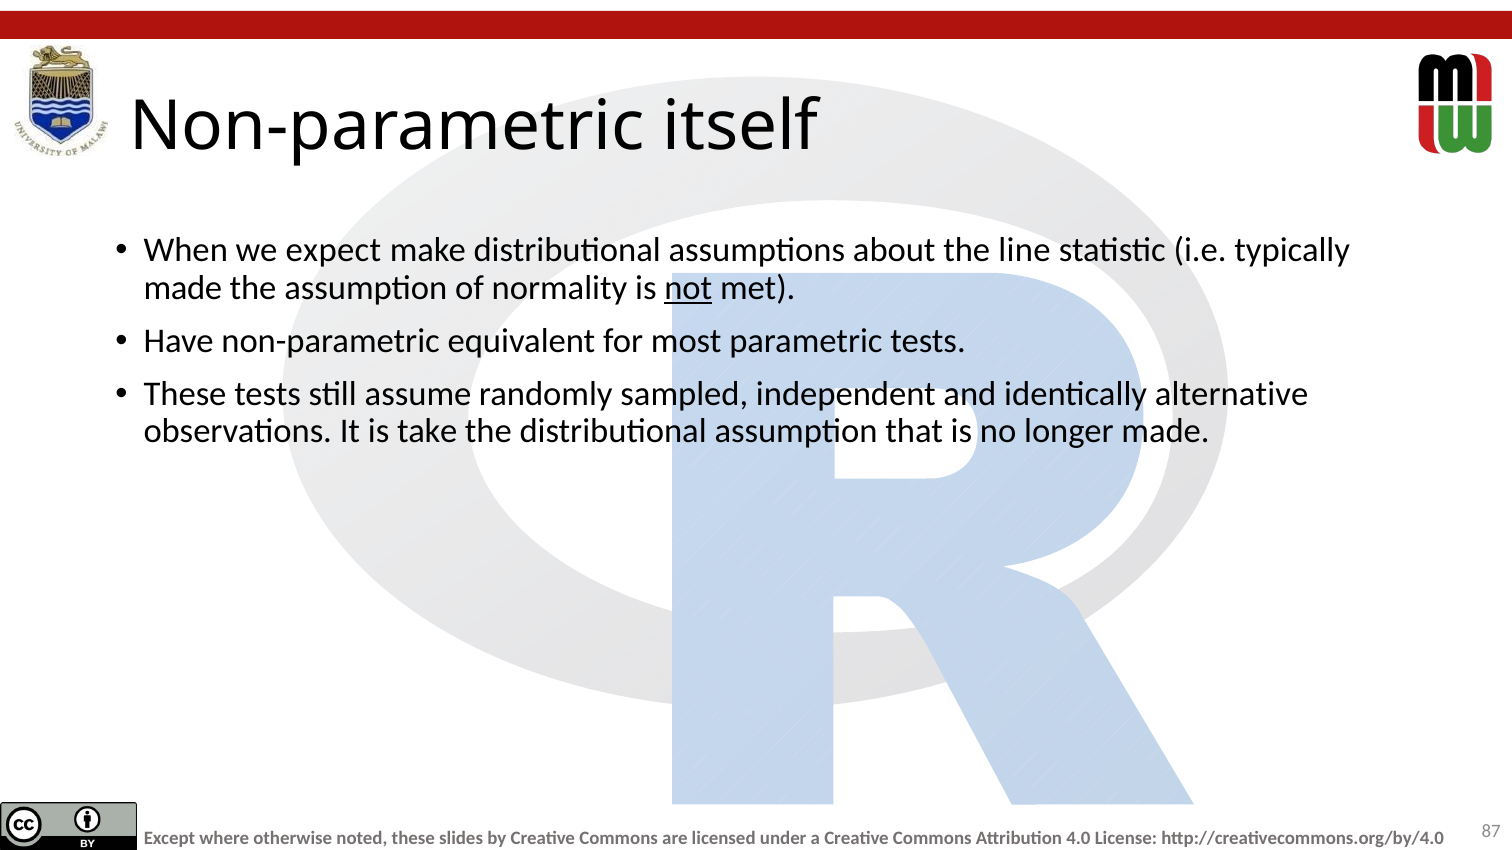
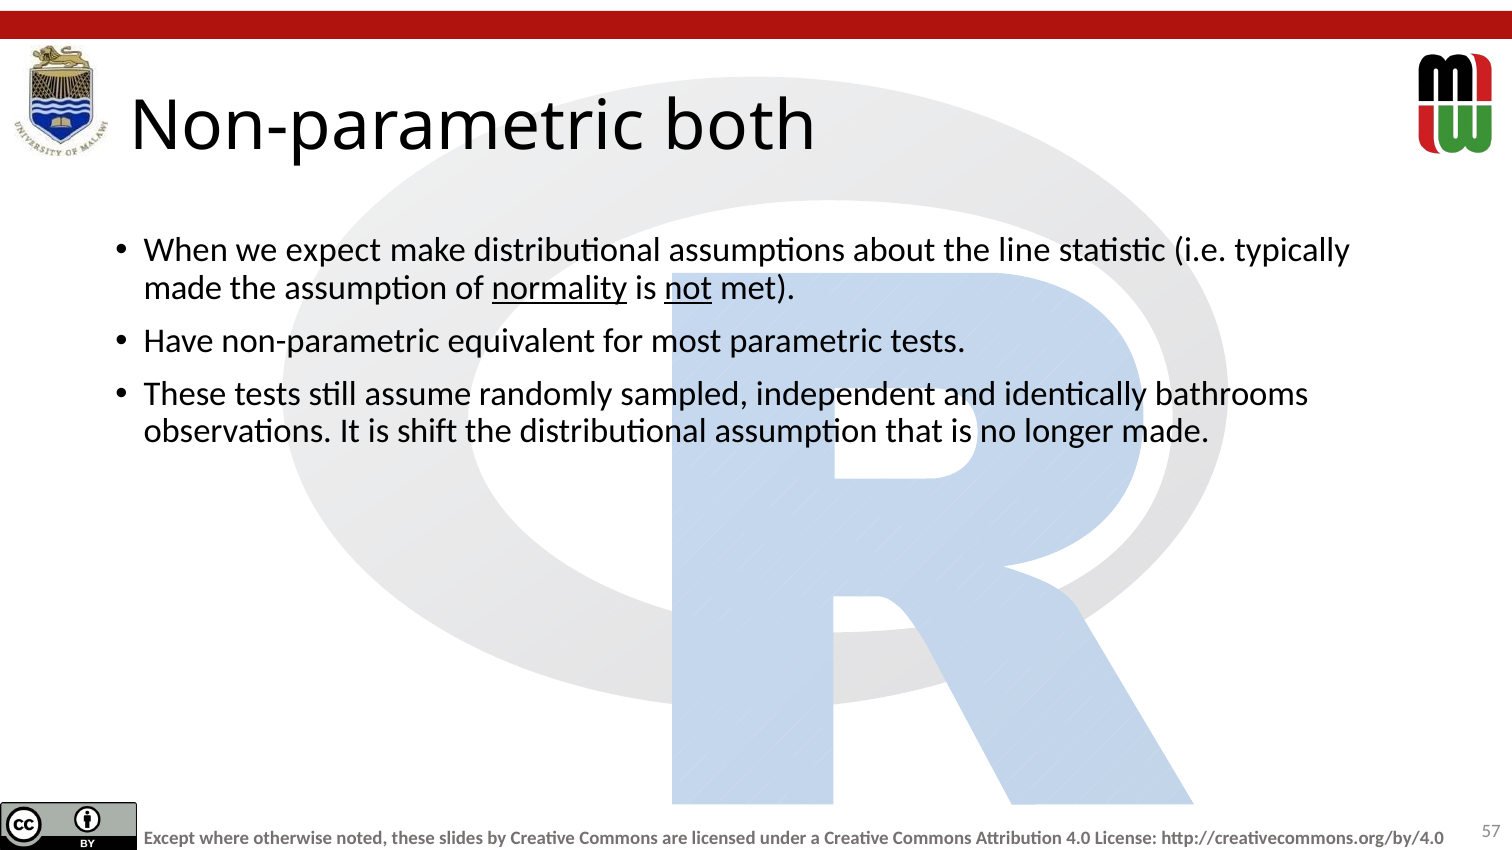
itself: itself -> both (740, 127)
normality underline: none -> present (559, 288)
alternative: alternative -> bathrooms (1232, 394)
take: take -> shift (427, 432)
87: 87 -> 57 (1491, 832)
